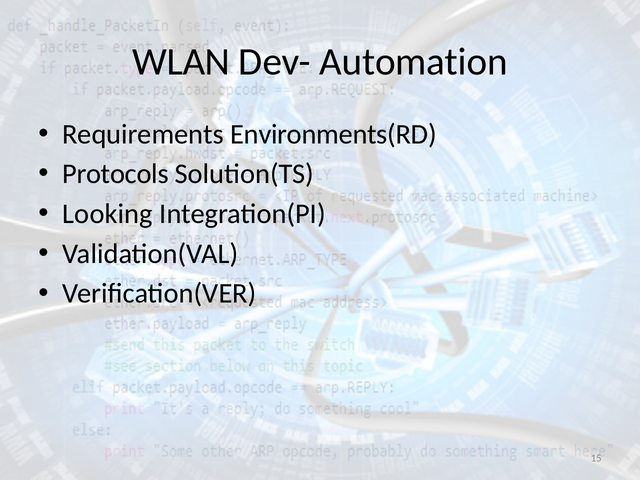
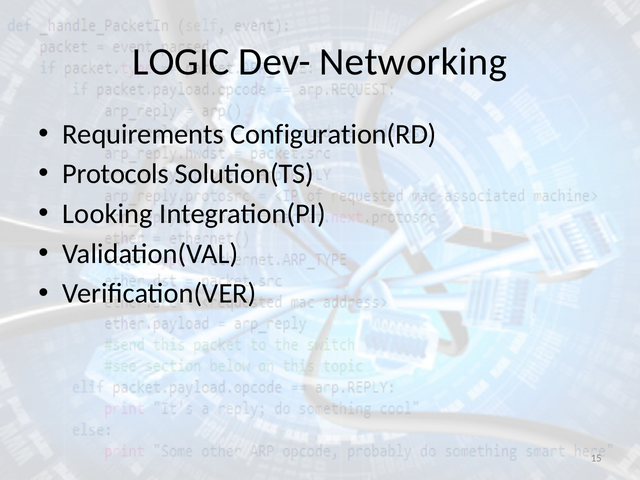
WLAN: WLAN -> LOGIC (181, 62)
Automation: Automation -> Networking (413, 62)
Environments(RD: Environments(RD -> Configuration(RD (333, 134)
